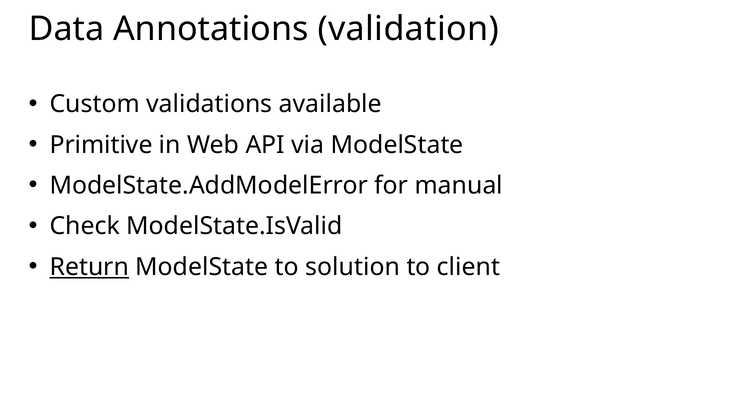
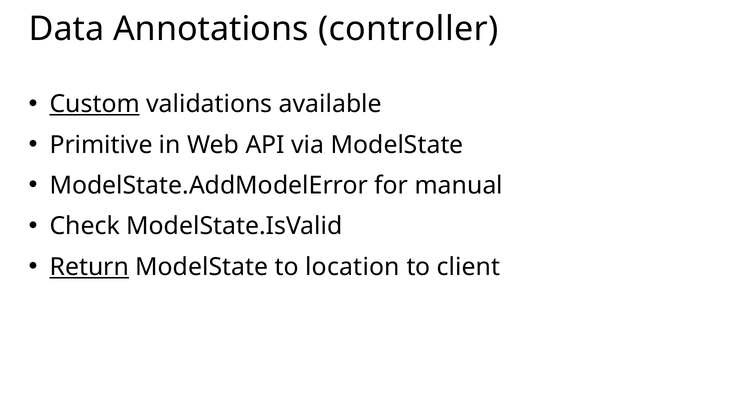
validation: validation -> controller (408, 29)
Custom underline: none -> present (95, 104)
solution: solution -> location (352, 267)
